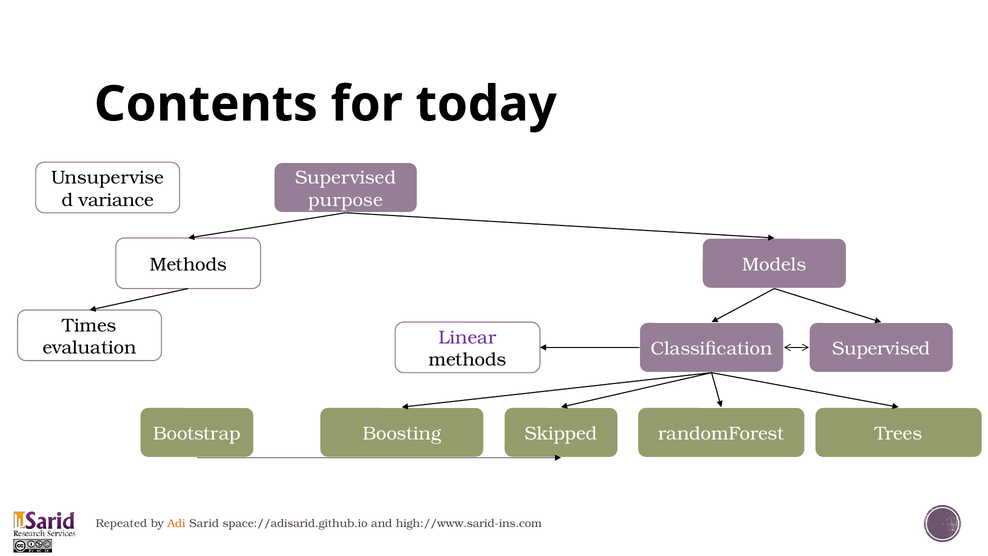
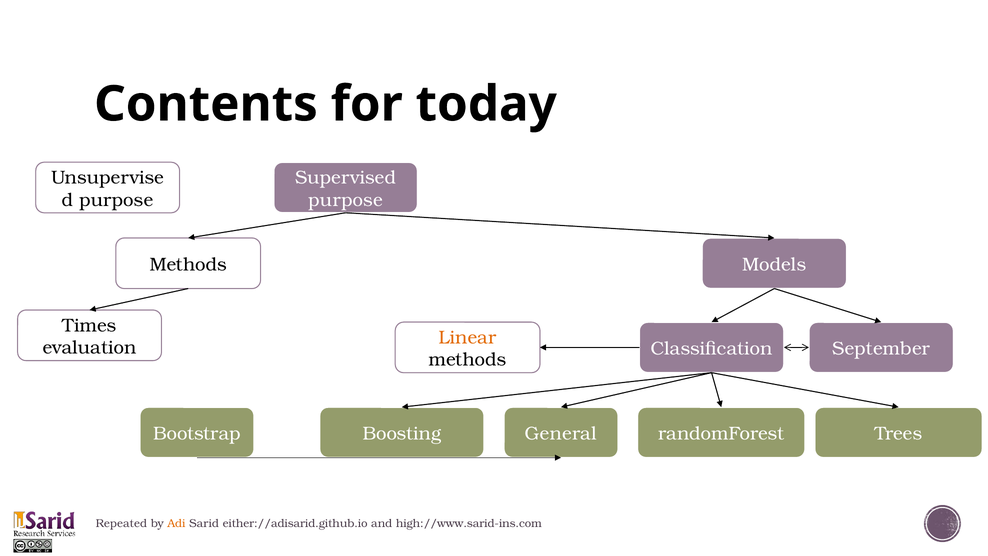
variance: variance -> purpose (116, 200)
Linear colour: purple -> orange (468, 337)
evaluation Supervised: Supervised -> September (881, 349)
Skipped: Skipped -> General (561, 433)
space://adisarid.github.io: space://adisarid.github.io -> either://adisarid.github.io (295, 523)
